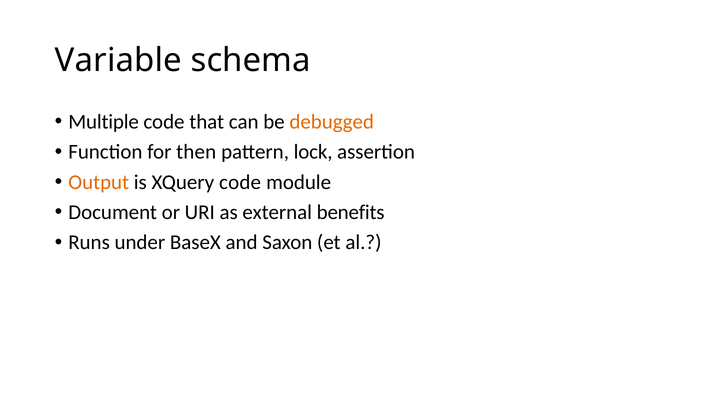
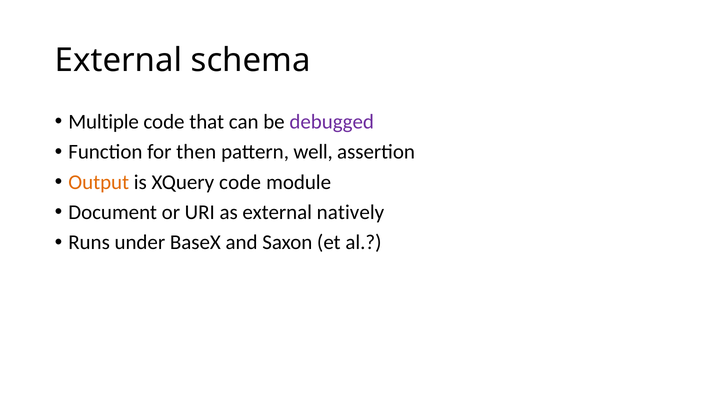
Variable: Variable -> External (118, 60)
debugged colour: orange -> purple (332, 122)
lock: lock -> well (313, 152)
benefits: benefits -> natively (350, 212)
